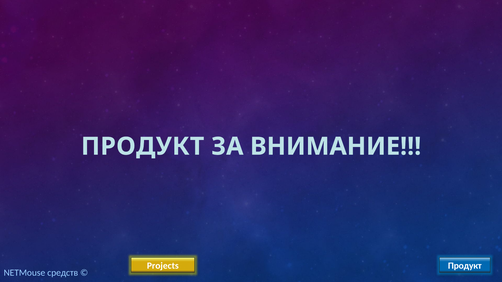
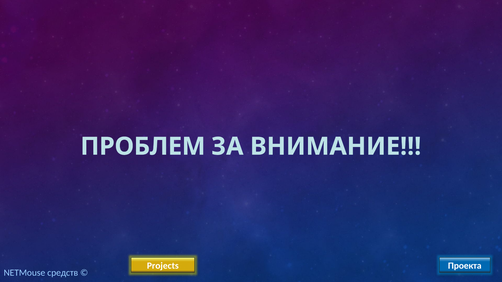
ПРОДУКТ: ПРОДУКТ -> ПРОБЛЕМ (143, 147)
Продукт: Продукт -> Проекта (465, 266)
